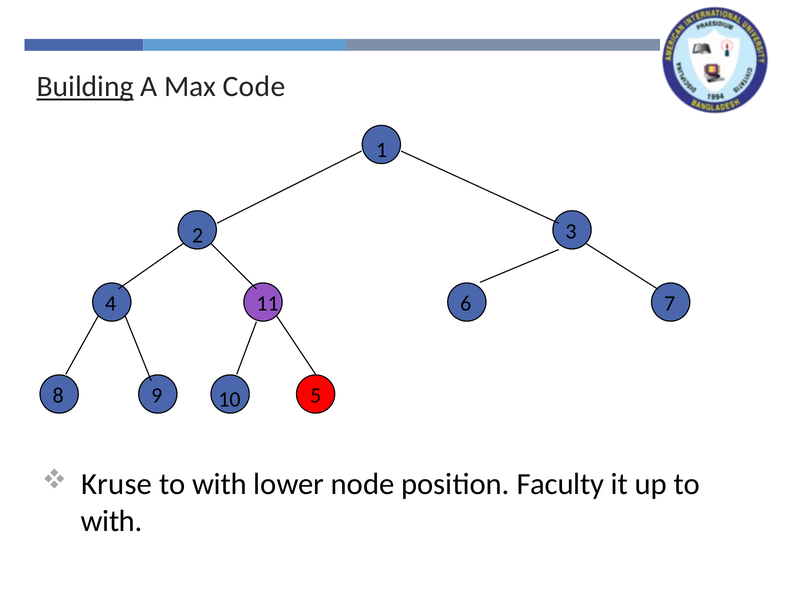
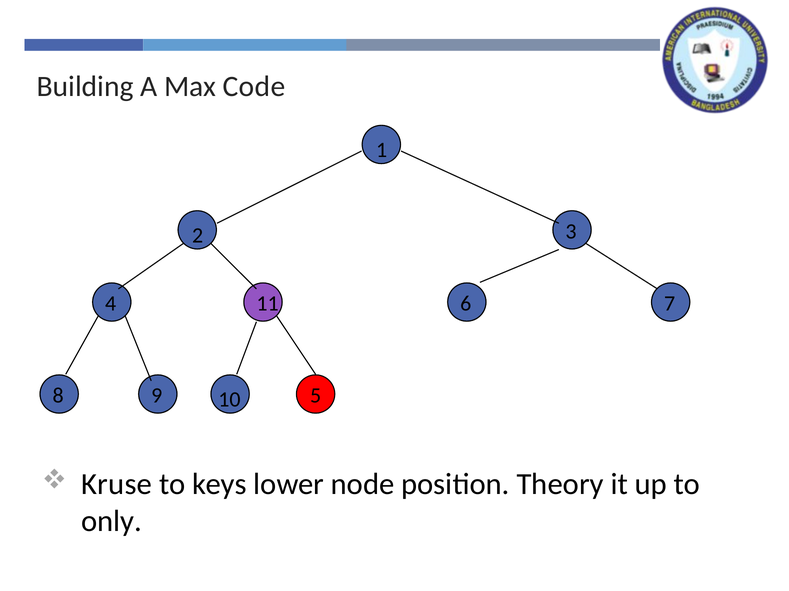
Building underline: present -> none (85, 87)
with: with -> keys (219, 485)
Faculty: Faculty -> Theory (560, 485)
with: with -> only (112, 522)
